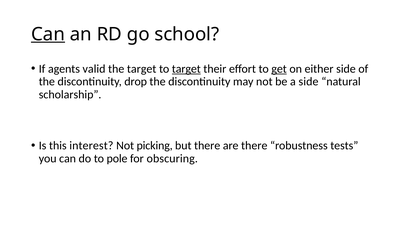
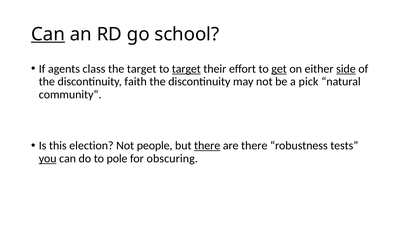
valid: valid -> class (94, 69)
side underline: none -> present (346, 69)
drop: drop -> faith (136, 82)
a side: side -> pick (309, 82)
scholarship: scholarship -> community (70, 95)
interest: interest -> election (91, 146)
picking: picking -> people (155, 146)
there underline: none -> present (207, 146)
you underline: none -> present (48, 159)
